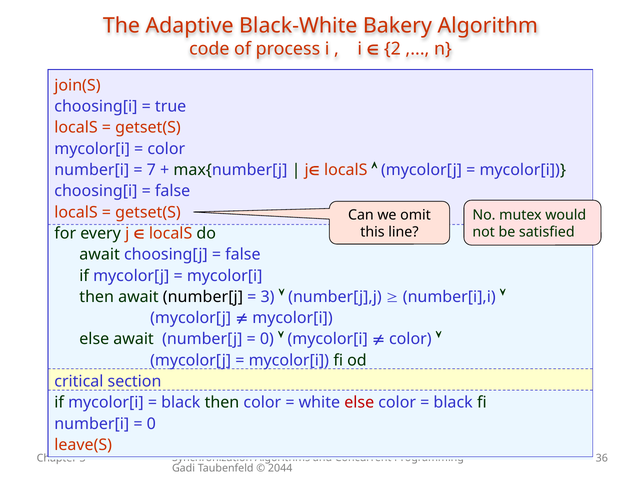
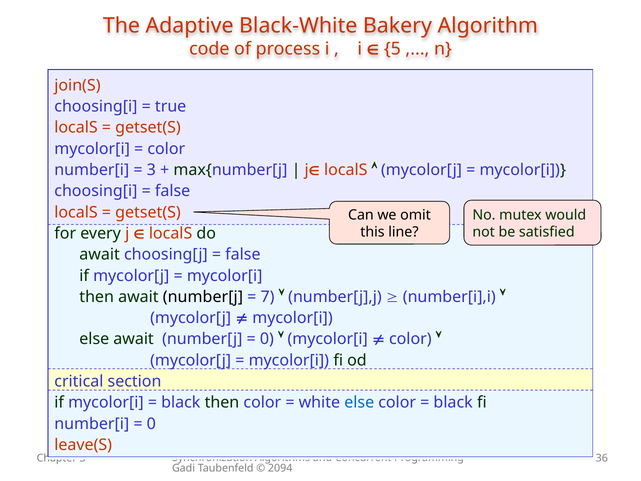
2: 2 -> 5 (392, 49)
7: 7 -> 3 (151, 170)
3: 3 -> 7 (268, 297)
else colour: red -> blue (359, 402)
2044: 2044 -> 2094 (280, 468)
